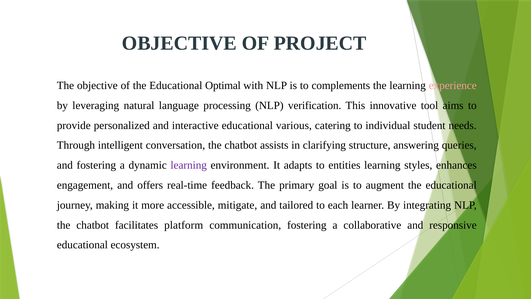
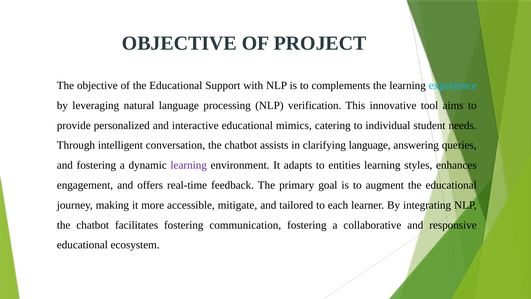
Optimal: Optimal -> Support (223, 85)
experience colour: pink -> light blue (453, 85)
various: various -> mimics (294, 125)
clarifying structure: structure -> language (370, 145)
facilitates platform: platform -> fostering (184, 225)
